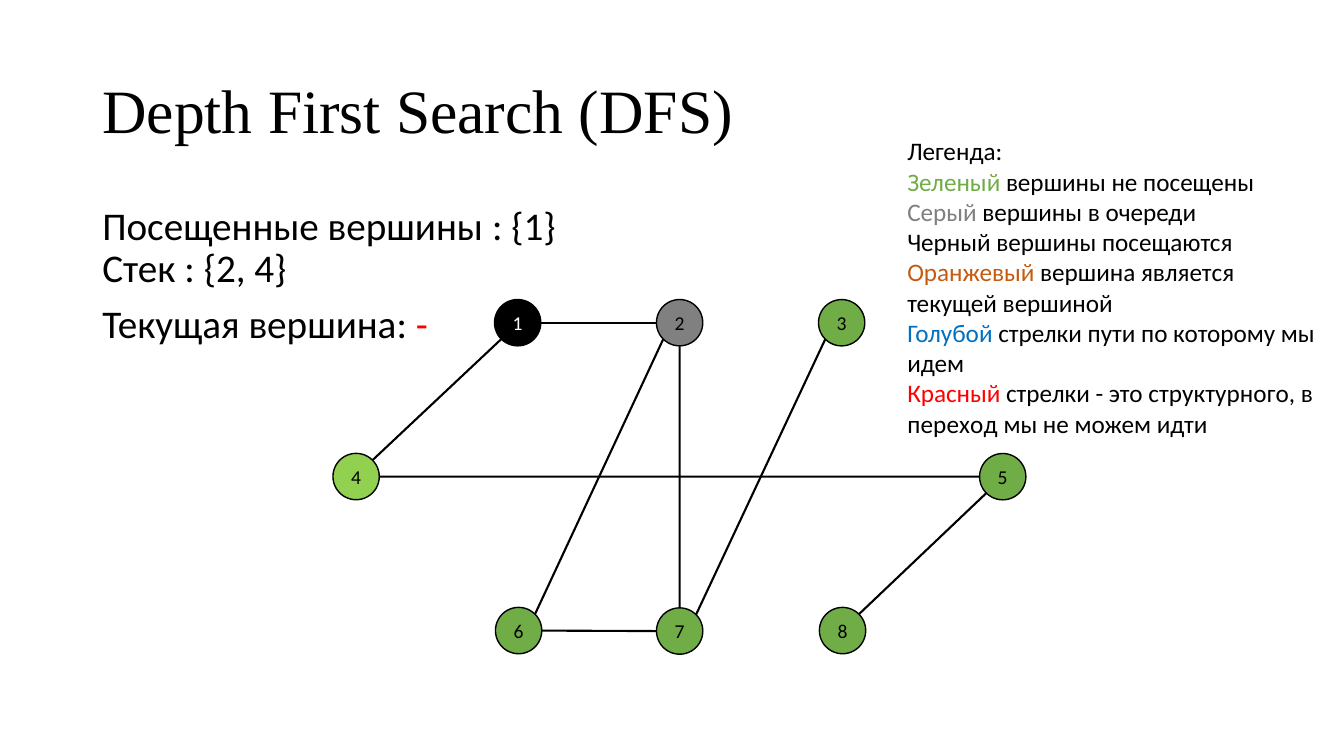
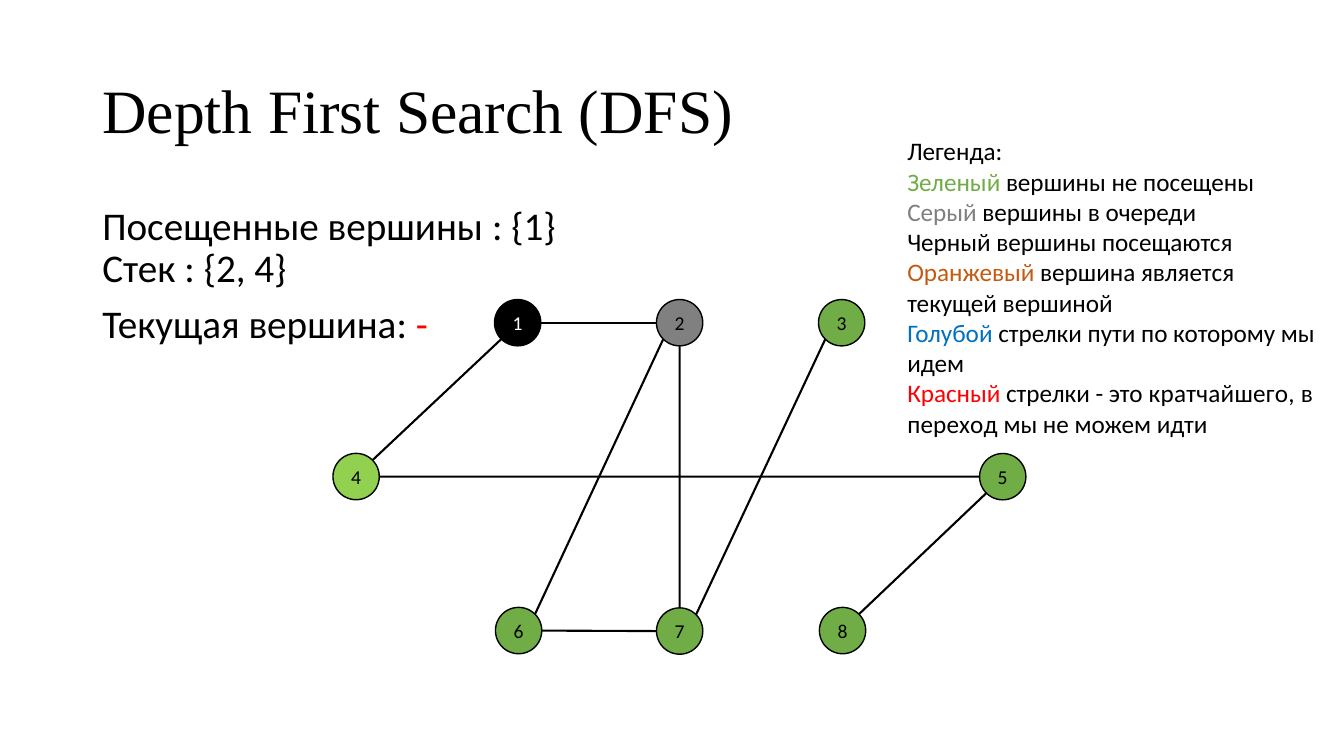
структурного: структурного -> кратчайшего (1222, 394)
